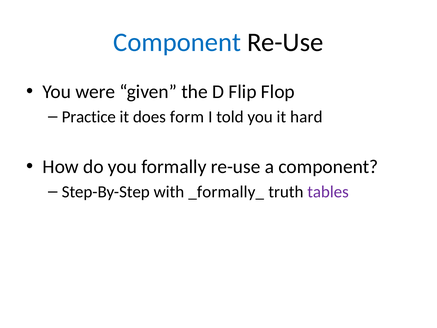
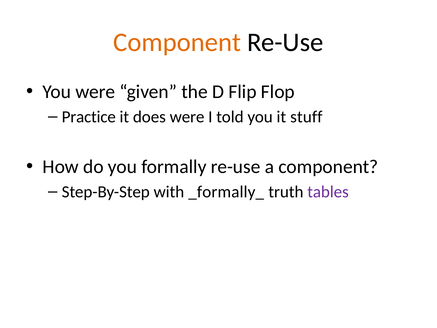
Component colour: blue -> orange (177, 42)
does form: form -> were (187, 117)
hard: hard -> stuff (306, 117)
